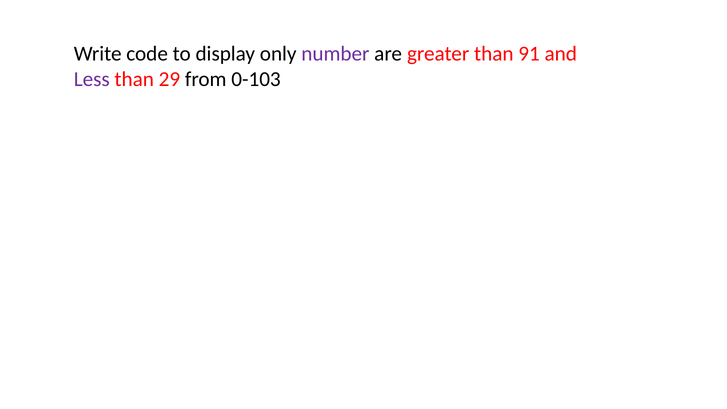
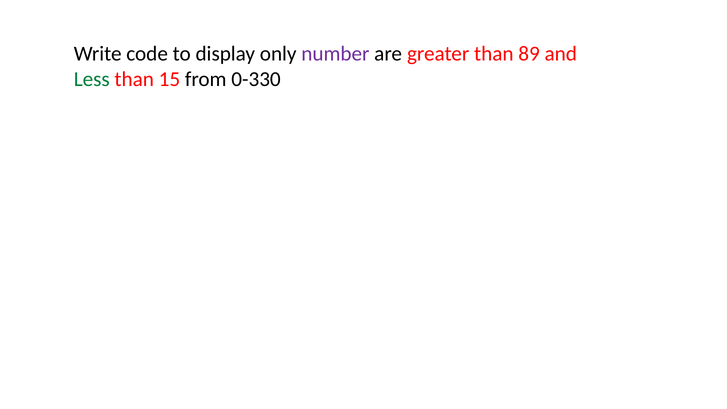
91: 91 -> 89 (529, 54)
Less colour: purple -> green (92, 79)
29: 29 -> 15 (169, 79)
0-103: 0-103 -> 0-330 (256, 79)
